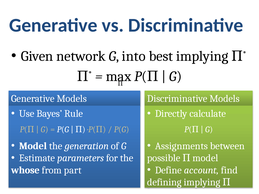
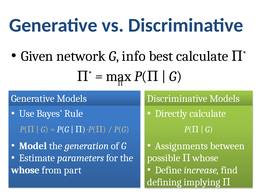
into: into -> info (134, 56)
best implying: implying -> calculate (202, 56)
Π model: model -> whose (205, 158)
account: account -> increase (201, 170)
